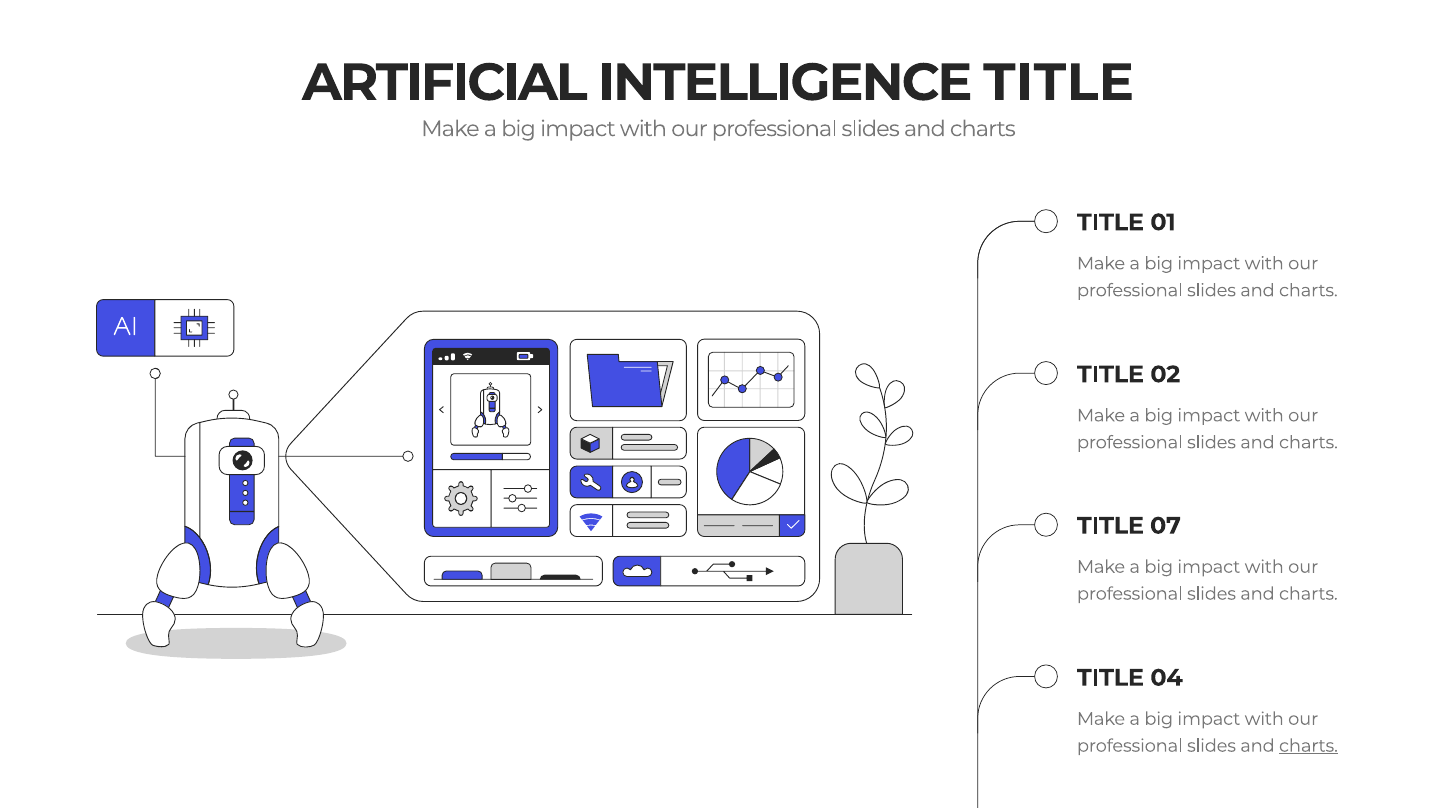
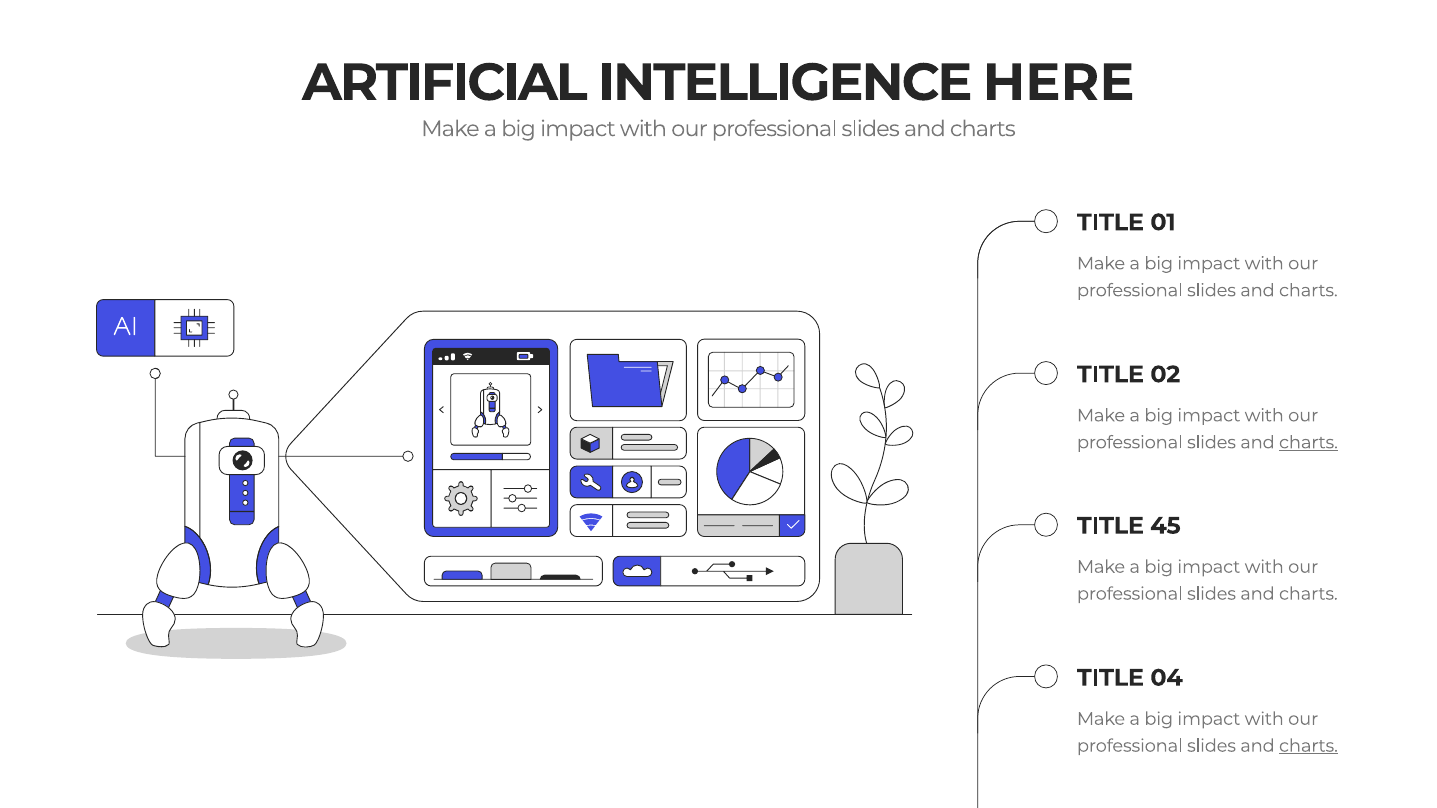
INTELLIGENCE TITLE: TITLE -> HERE (1059, 83)
charts underline: none -> present (1308, 443)
07: 07 -> 45 (1165, 526)
